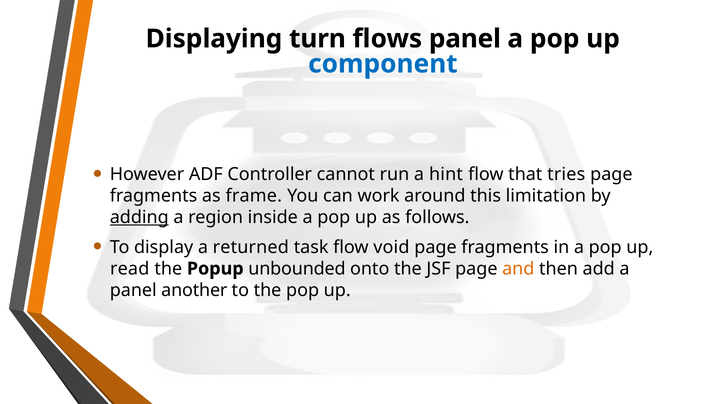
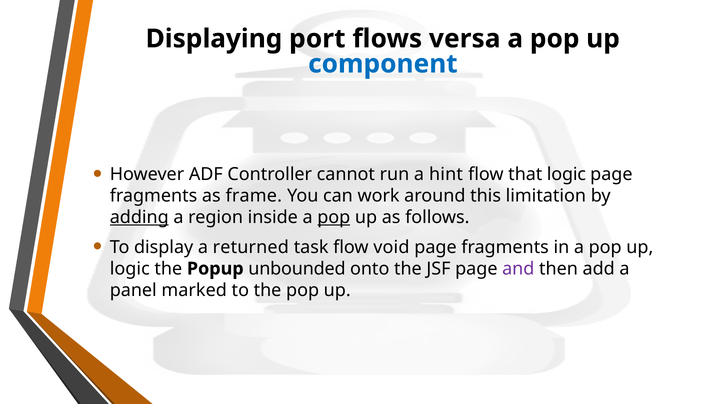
turn: turn -> port (317, 39)
flows panel: panel -> versa (465, 39)
that tries: tries -> logic (566, 175)
pop underline: none -> present (334, 218)
read: read -> logic (130, 269)
and colour: orange -> purple (518, 269)
another: another -> marked (194, 291)
